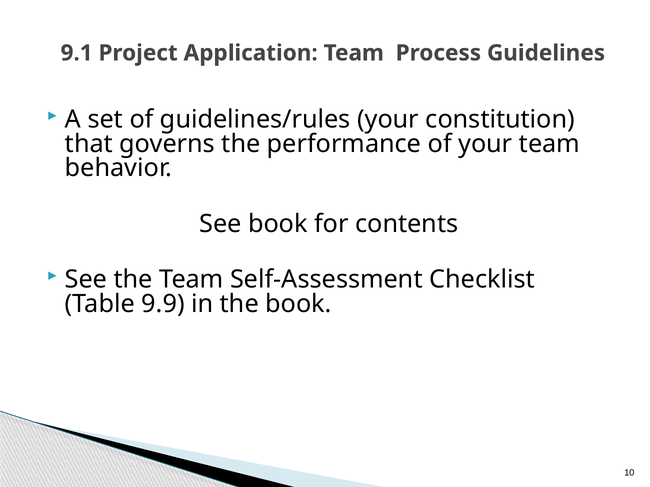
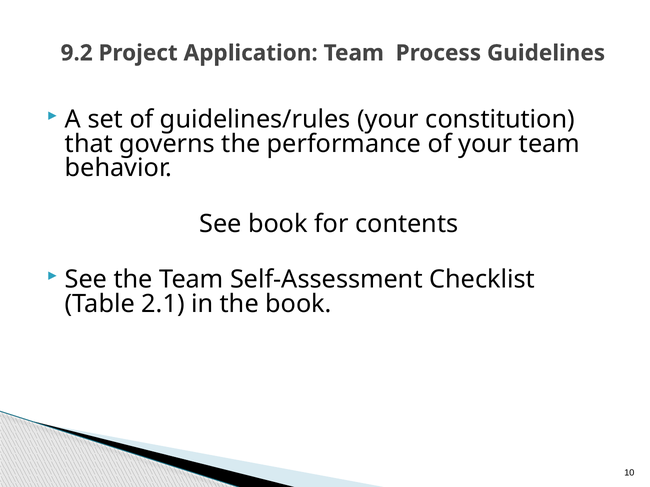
9.1: 9.1 -> 9.2 (77, 53)
9.9: 9.9 -> 2.1 (163, 304)
